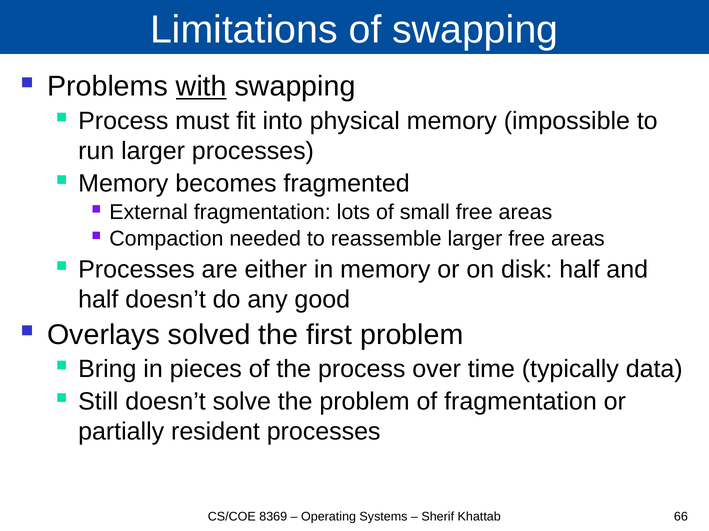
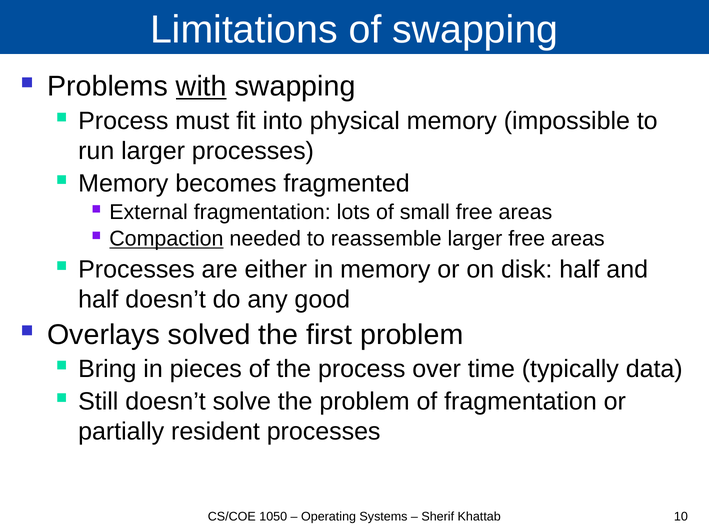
Compaction underline: none -> present (166, 239)
8369: 8369 -> 1050 (273, 517)
66: 66 -> 10 (681, 517)
